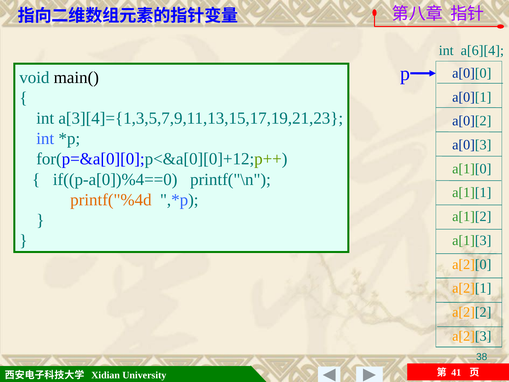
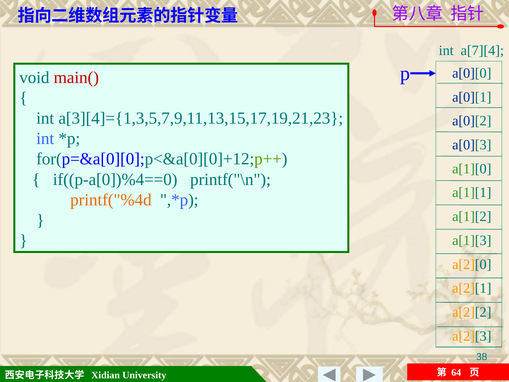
a[6][4: a[6][4 -> a[7][4 (482, 50)
main( colour: black -> red (76, 77)
41: 41 -> 64 (456, 372)
